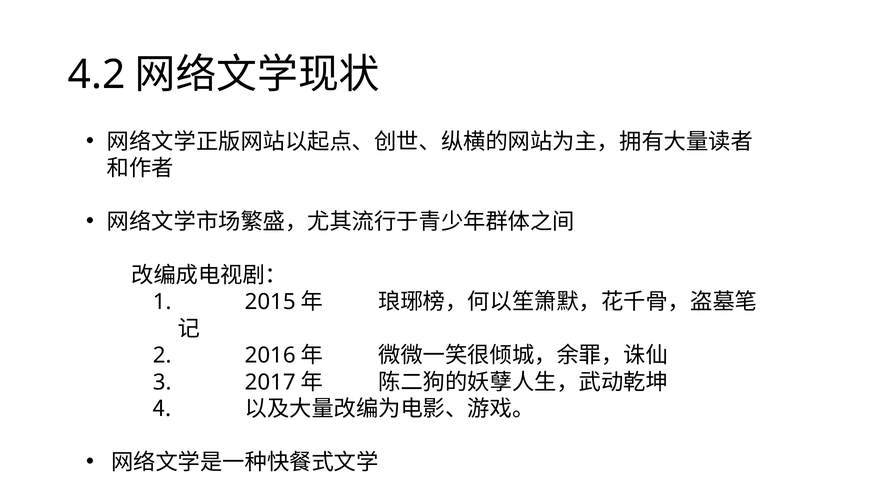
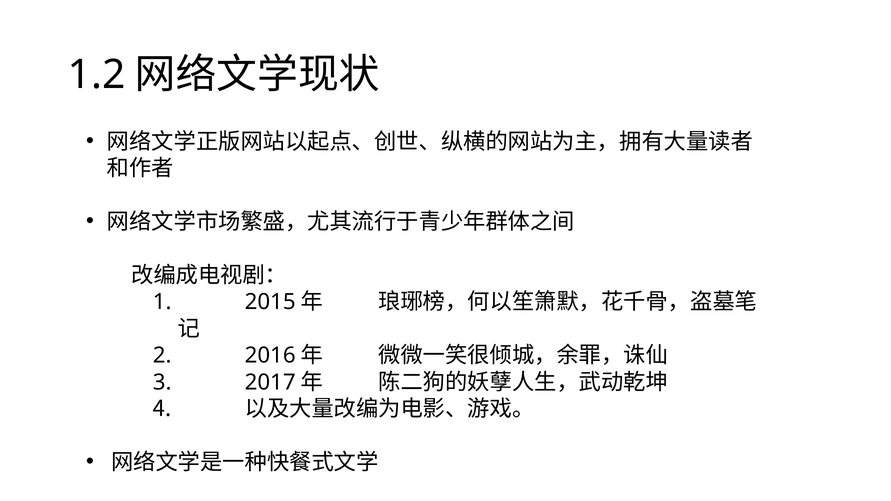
4.2: 4.2 -> 1.2 (97, 75)
